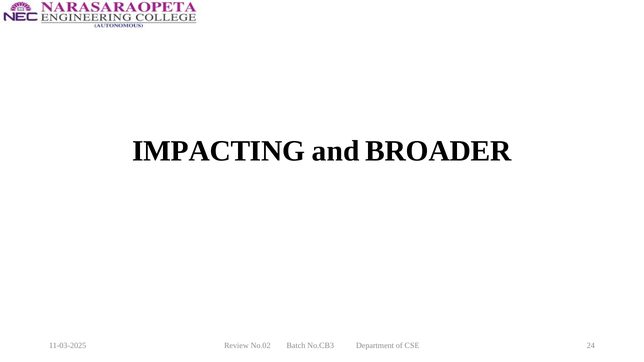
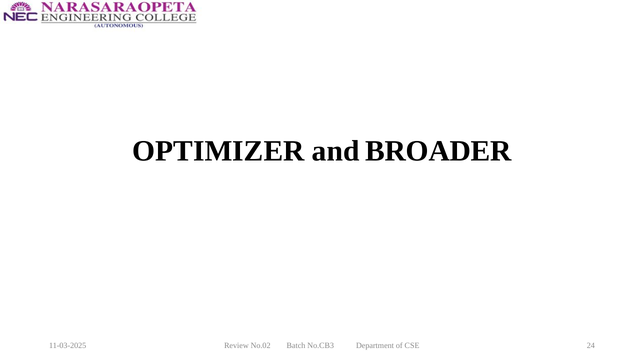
IMPACTING: IMPACTING -> OPTIMIZER (218, 151)
